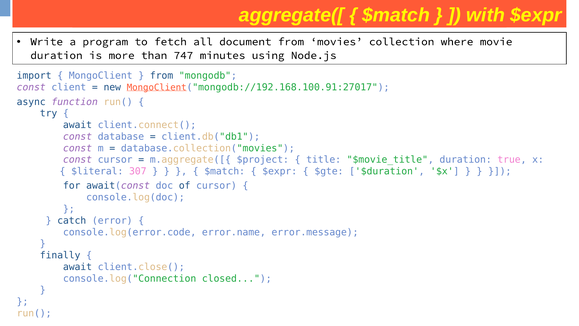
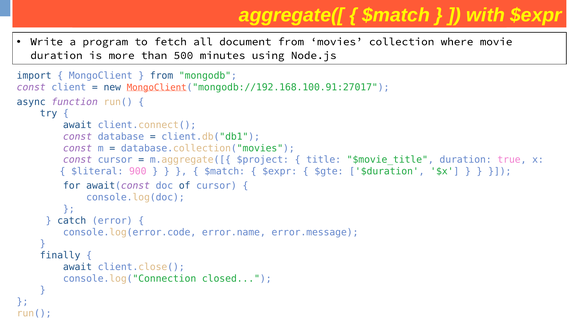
747: 747 -> 500 (183, 55)
307: 307 -> 900 (138, 171)
